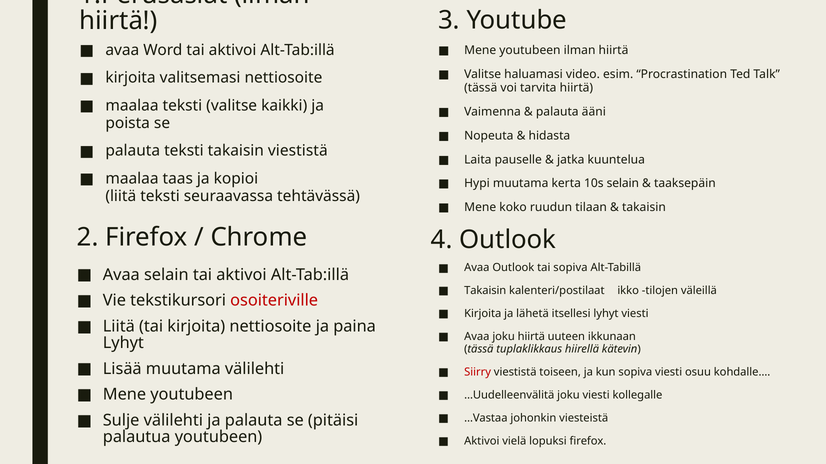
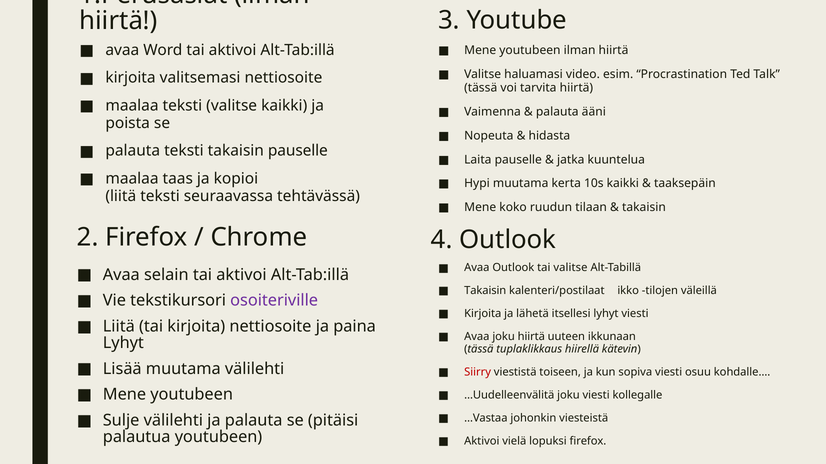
takaisin viestistä: viestistä -> pauselle (298, 151)
10s selain: selain -> kaikki (623, 184)
tai sopiva: sopiva -> valitse (570, 268)
osoiteriville colour: red -> purple (274, 301)
